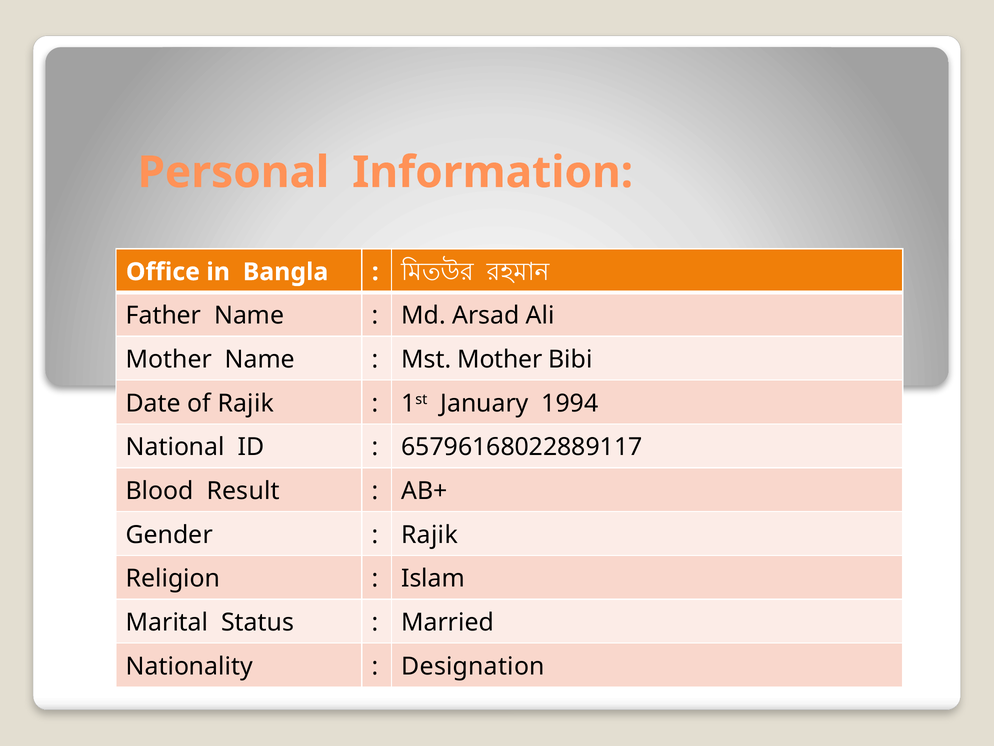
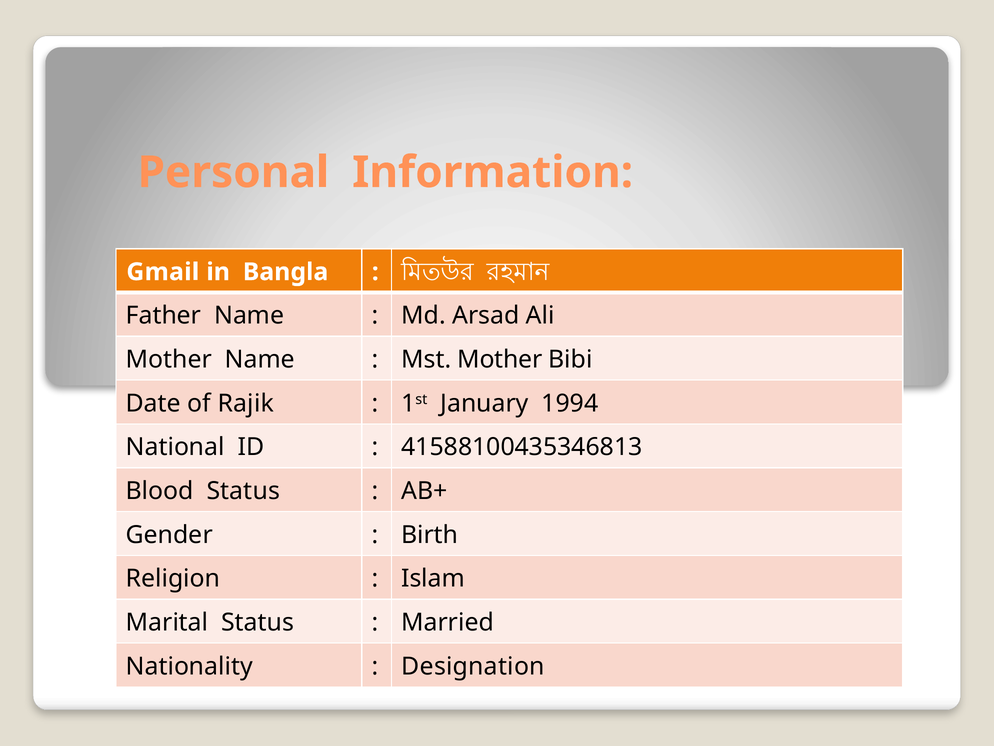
Office: Office -> Gmail (163, 272)
65796168022889117: 65796168022889117 -> 41588100435346813 (522, 447)
Blood Result: Result -> Status (243, 491)
Rajik: Rajik -> Birth (430, 535)
